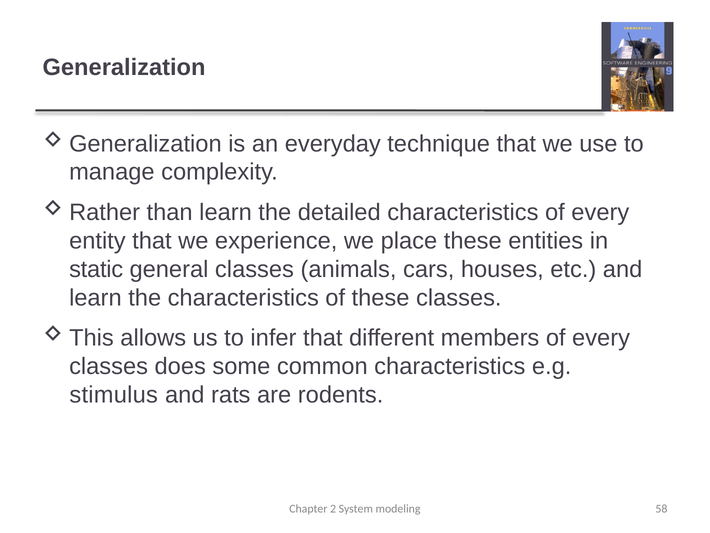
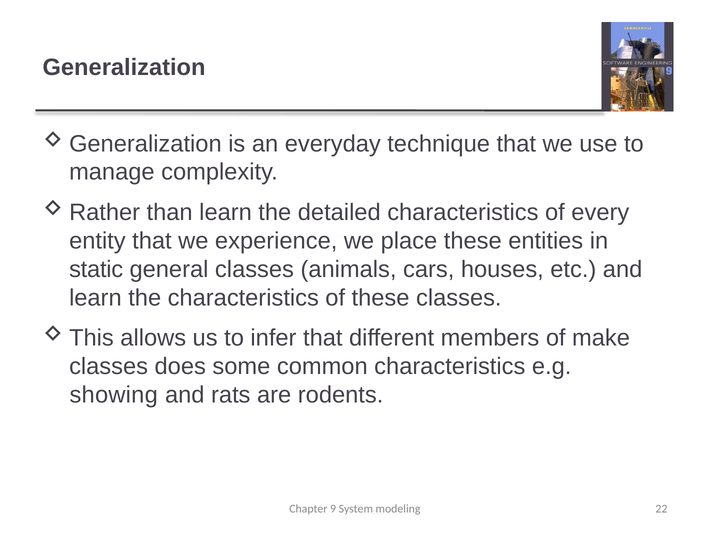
members of every: every -> make (601, 338)
stimulus: stimulus -> showing (114, 395)
2: 2 -> 9 (333, 509)
58: 58 -> 22 (661, 508)
